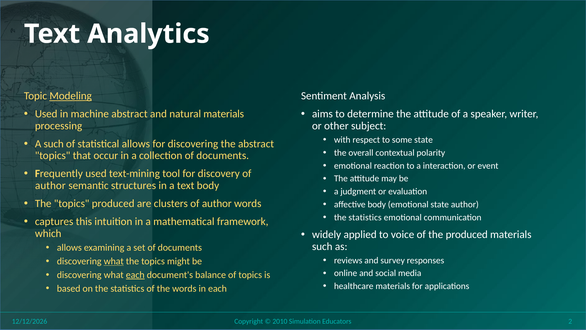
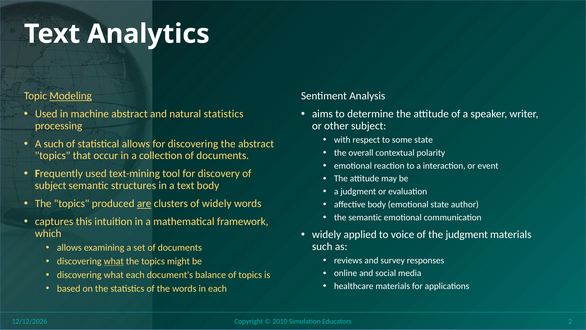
natural materials: materials -> statistics (224, 114)
author: author -> subject (50, 185)
are underline: none -> present (144, 203)
clusters of author: author -> widely (217, 203)
statistics: statistics -> semantic (365, 217)
the produced: produced -> judgment (467, 234)
each underline: present -> none (135, 275)
